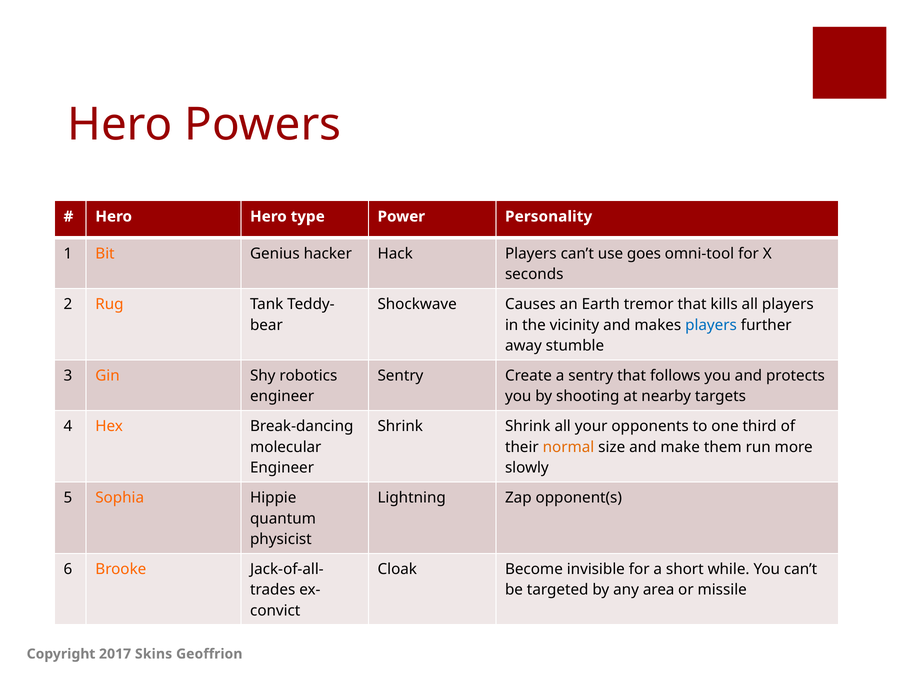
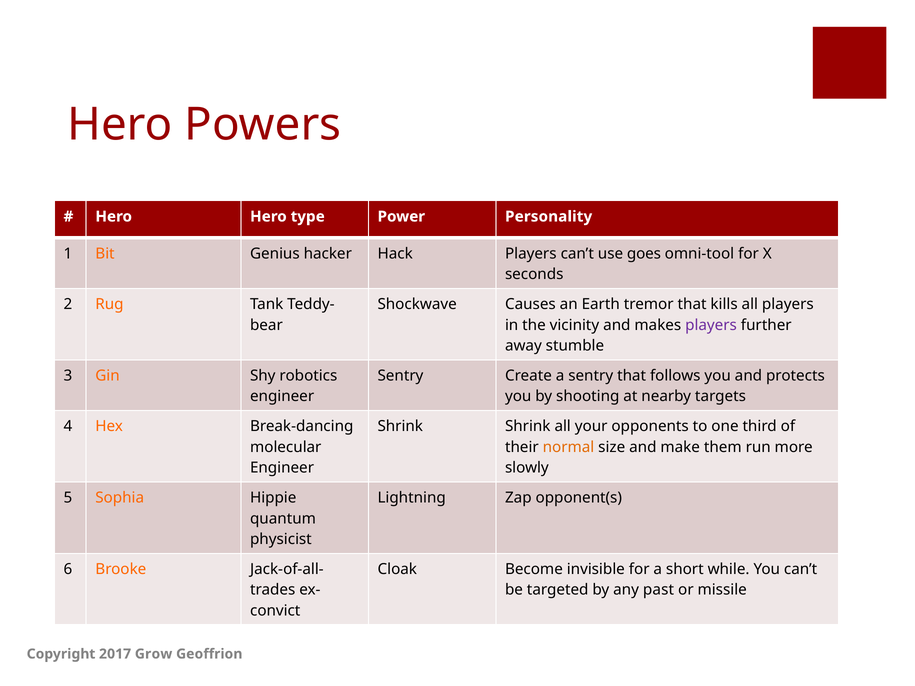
players colour: blue -> purple (711, 325)
area: area -> past (658, 590)
Skins: Skins -> Grow (154, 654)
